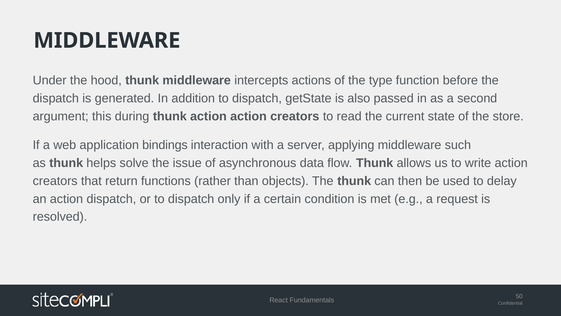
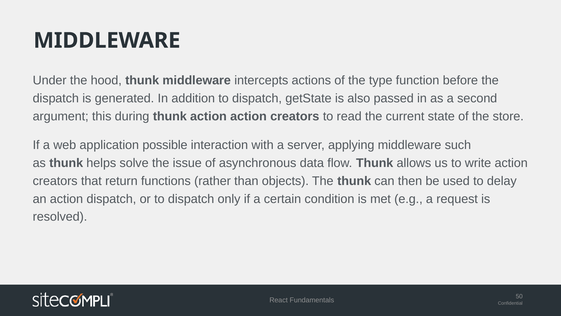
bindings: bindings -> possible (165, 145)
